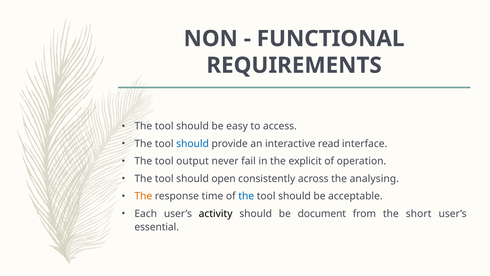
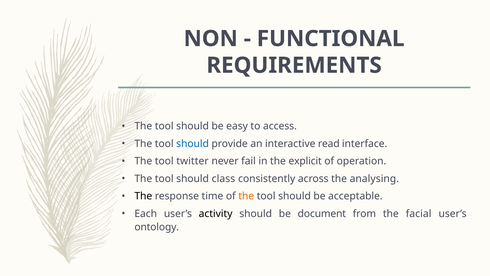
output: output -> twitter (192, 161)
open: open -> class (223, 178)
The colour: orange -> black (143, 196)
the colour: blue -> orange (246, 196)
short: short -> facial (419, 213)
essential: essential -> ontology (157, 227)
